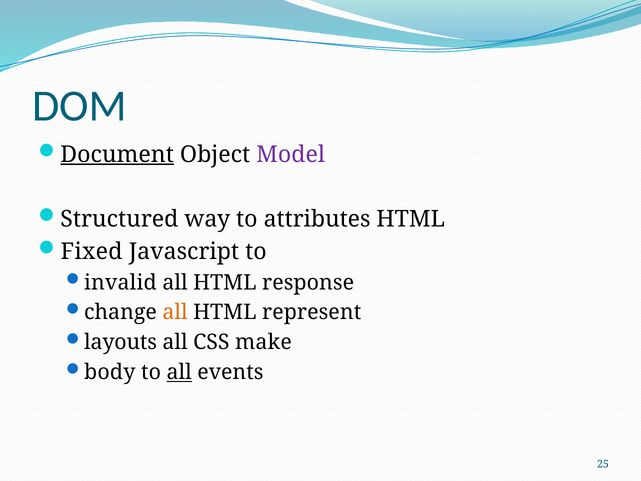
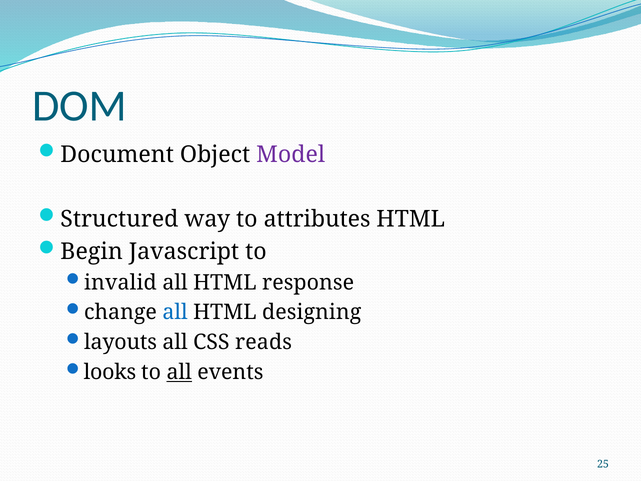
Document underline: present -> none (117, 154)
Fixed: Fixed -> Begin (92, 251)
all colour: orange -> blue (175, 312)
represent: represent -> designing (312, 312)
make: make -> reads (264, 342)
body: body -> looks (110, 372)
